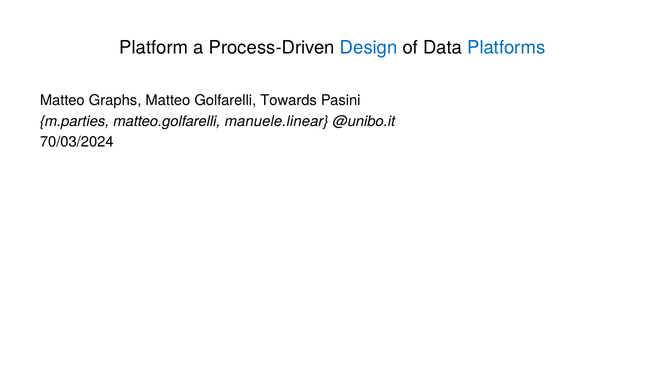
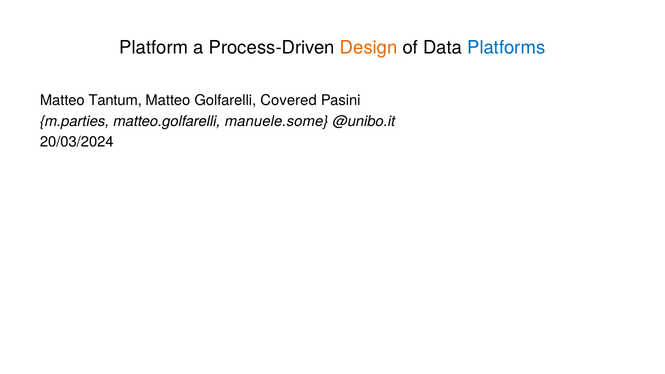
Design colour: blue -> orange (369, 47)
Graphs: Graphs -> Tantum (115, 101)
Towards: Towards -> Covered (289, 101)
manuele.linear: manuele.linear -> manuele.some (277, 121)
70/03/2024: 70/03/2024 -> 20/03/2024 (77, 142)
